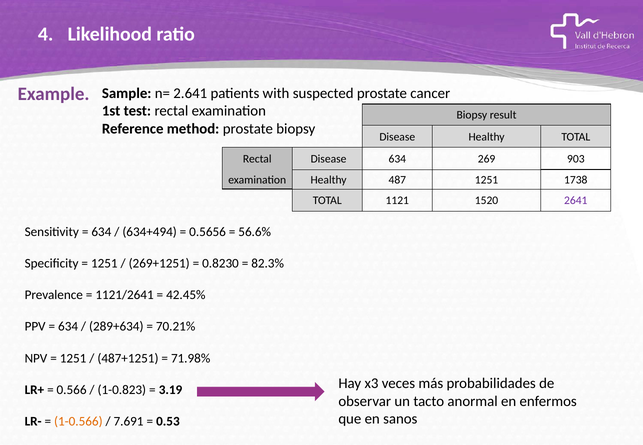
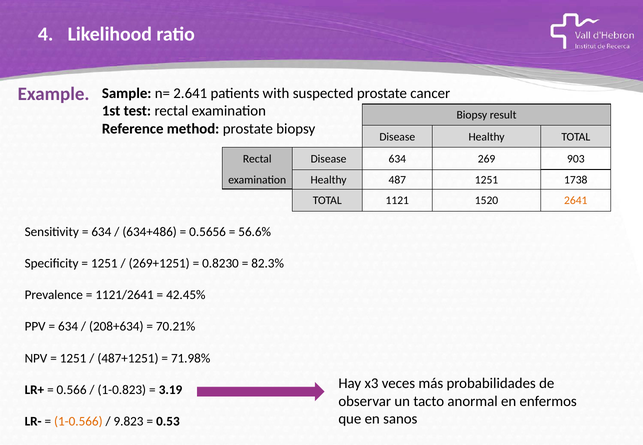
2641 colour: purple -> orange (576, 201)
634+494: 634+494 -> 634+486 (150, 232)
289+634: 289+634 -> 208+634 (116, 327)
7.691: 7.691 -> 9.823 (129, 422)
